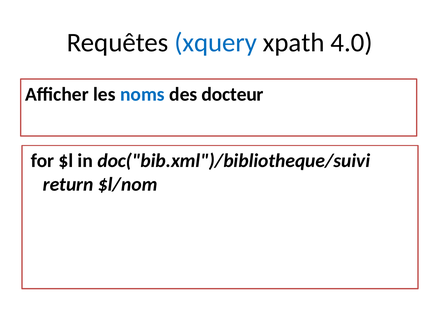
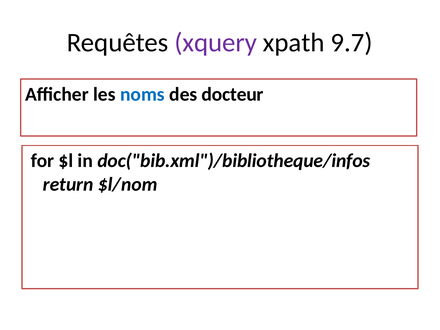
xquery colour: blue -> purple (216, 43)
4.0: 4.0 -> 9.7 (352, 43)
doc("bib.xml")/bibliotheque/suivi: doc("bib.xml")/bibliotheque/suivi -> doc("bib.xml")/bibliotheque/infos (234, 161)
